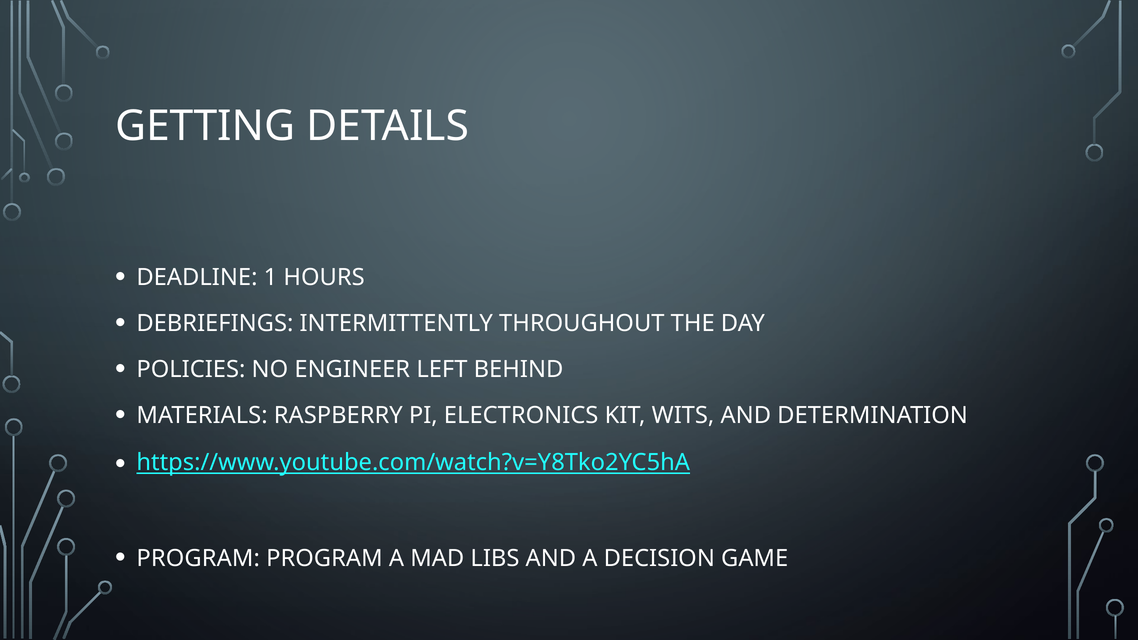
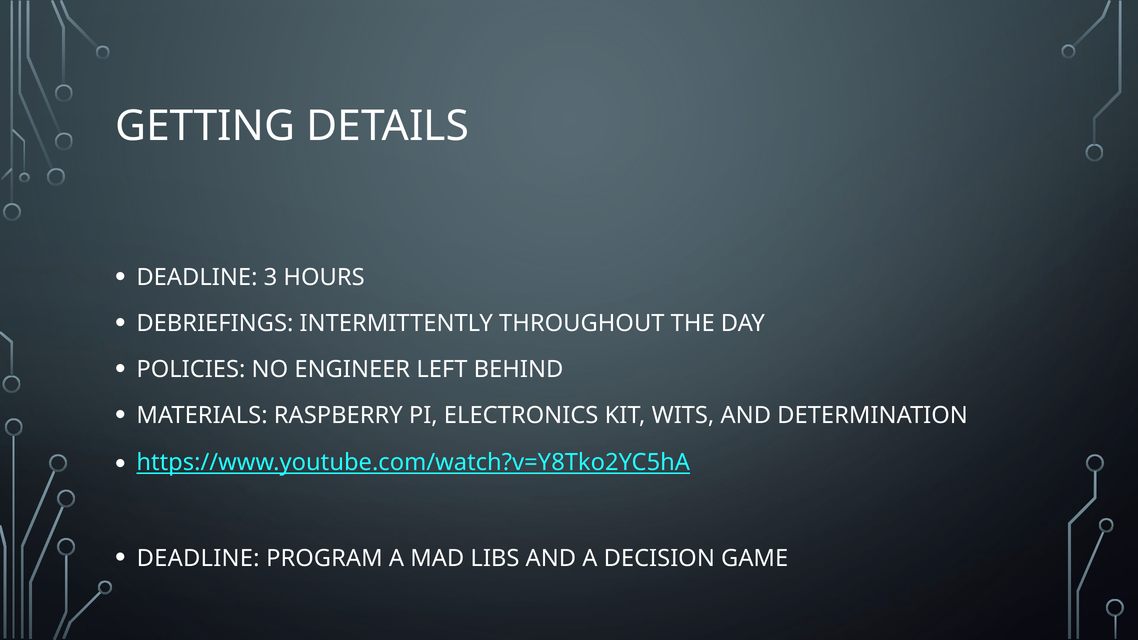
1: 1 -> 3 (270, 278)
PROGRAM: PROGRAM -> DEADLINE (198, 558)
